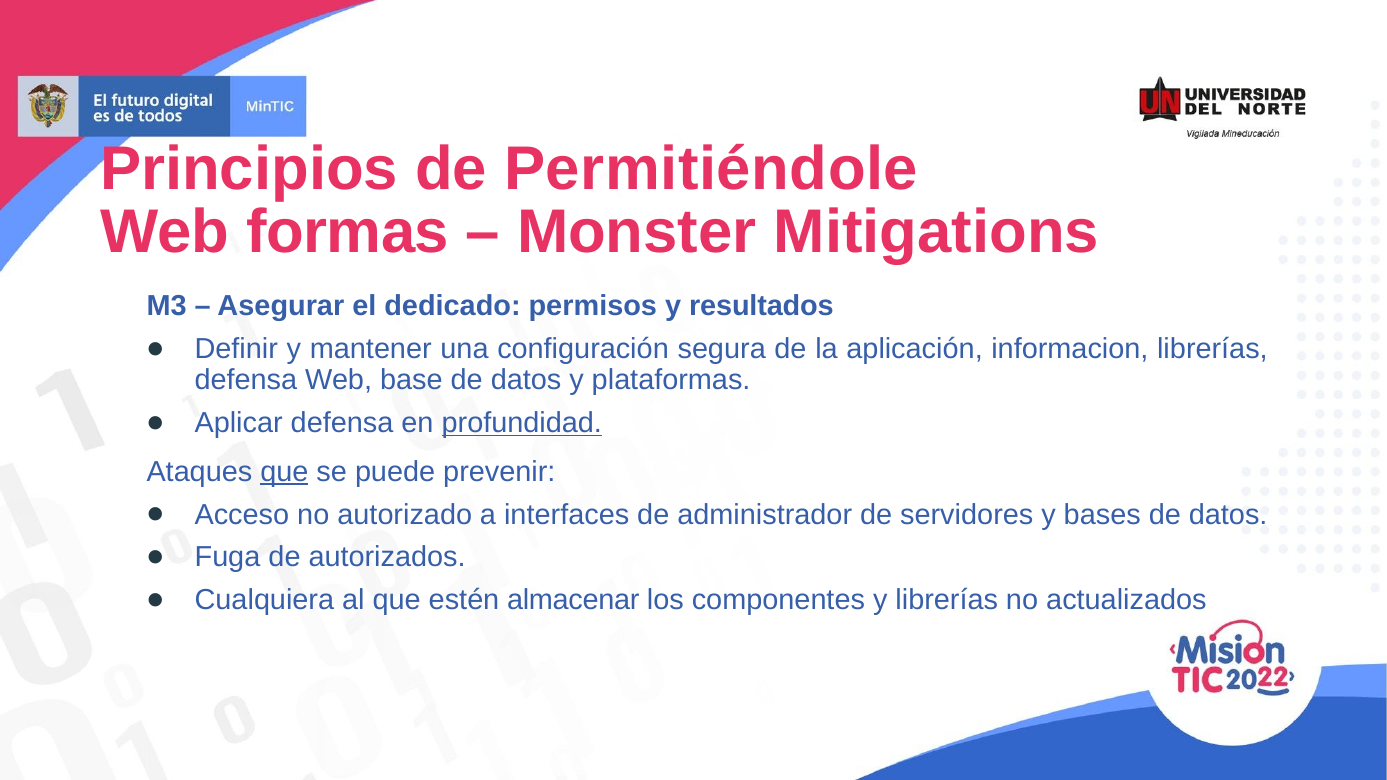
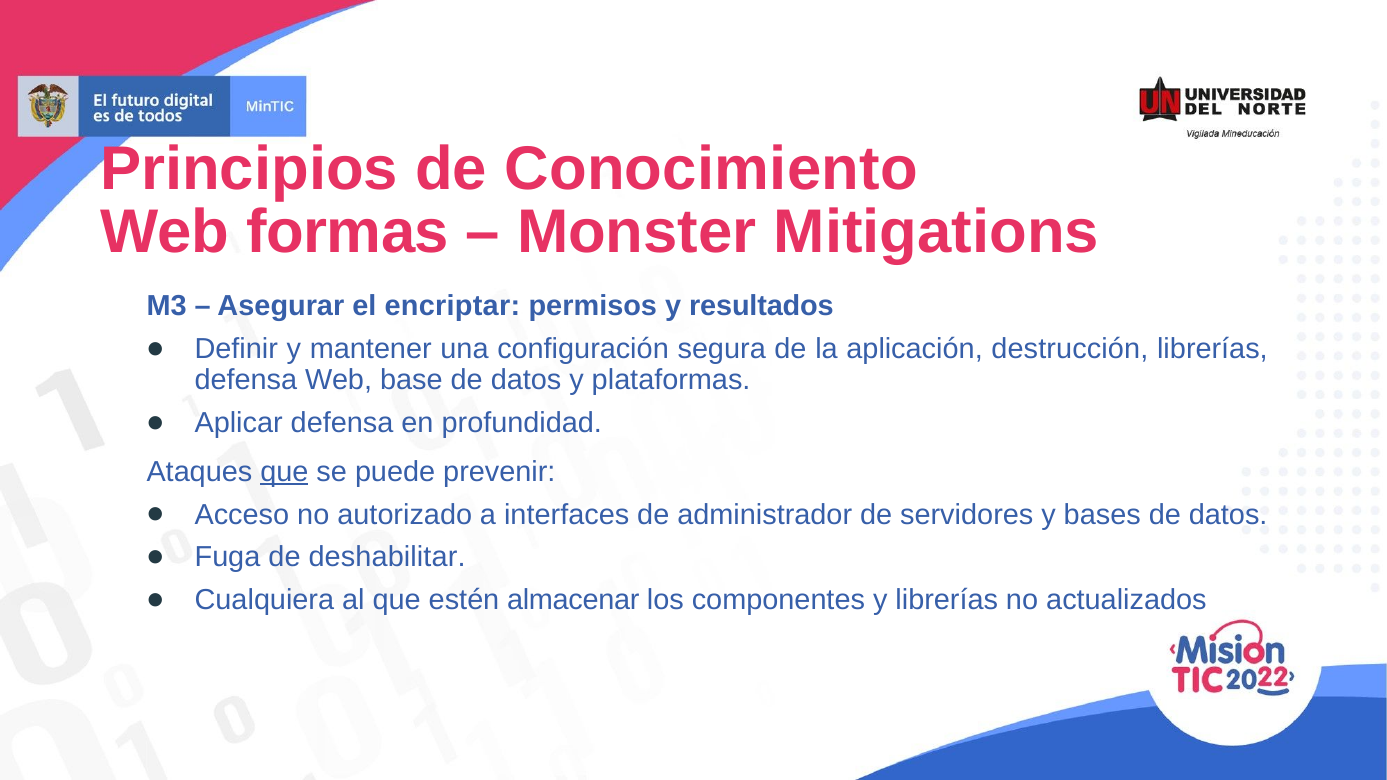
Permitiéndole: Permitiéndole -> Conocimiento (711, 170)
dedicado: dedicado -> encriptar (452, 306)
informacion: informacion -> destrucción (1070, 349)
profundidad underline: present -> none (522, 423)
autorizados: autorizados -> deshabilitar (387, 557)
